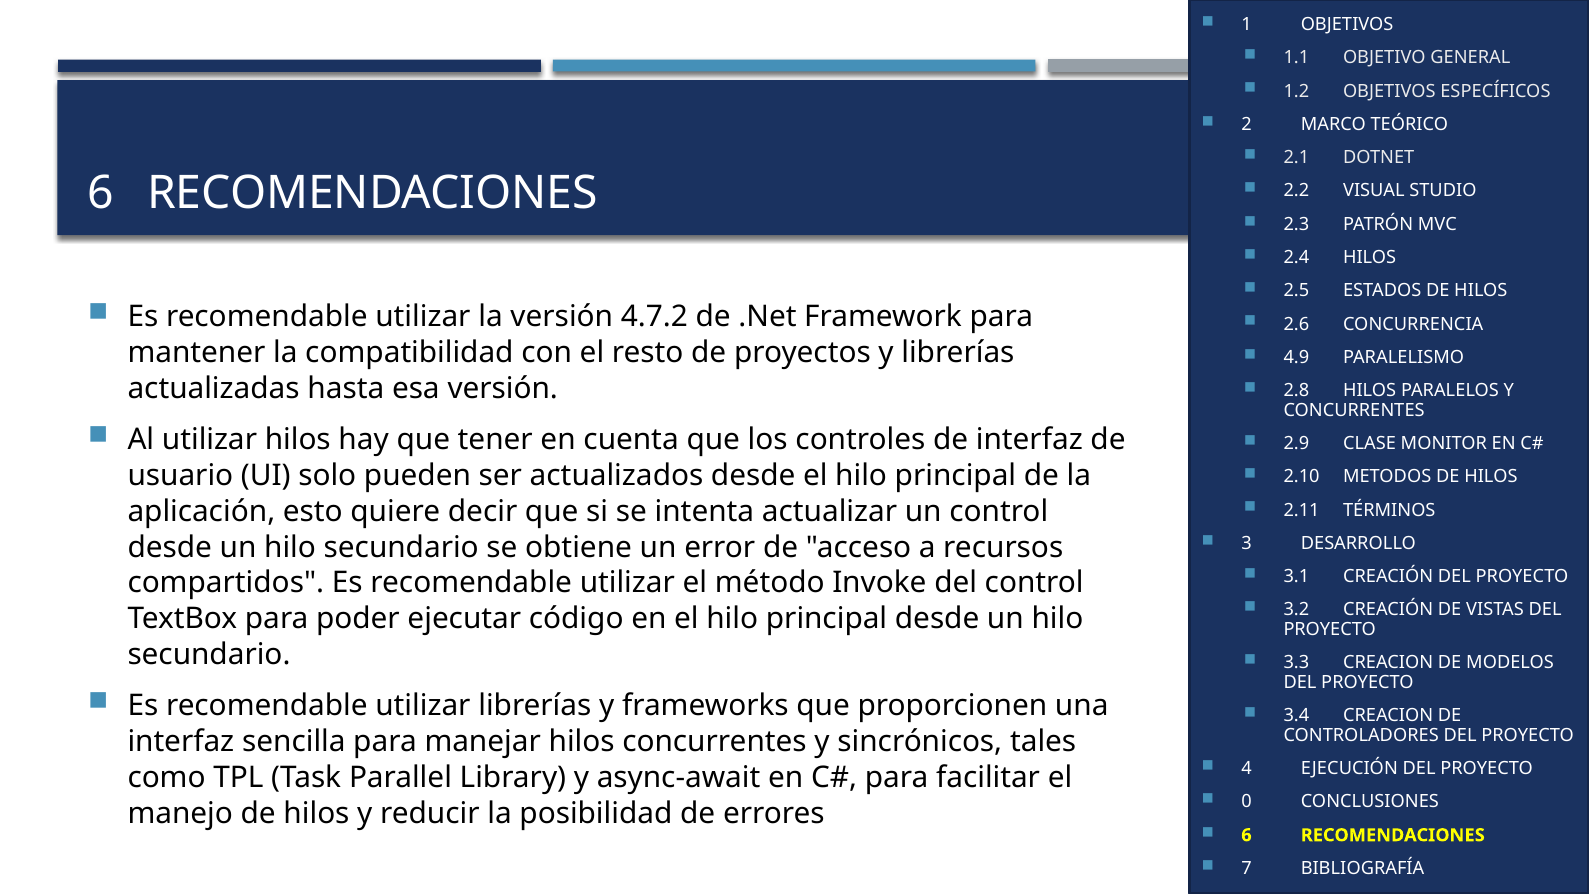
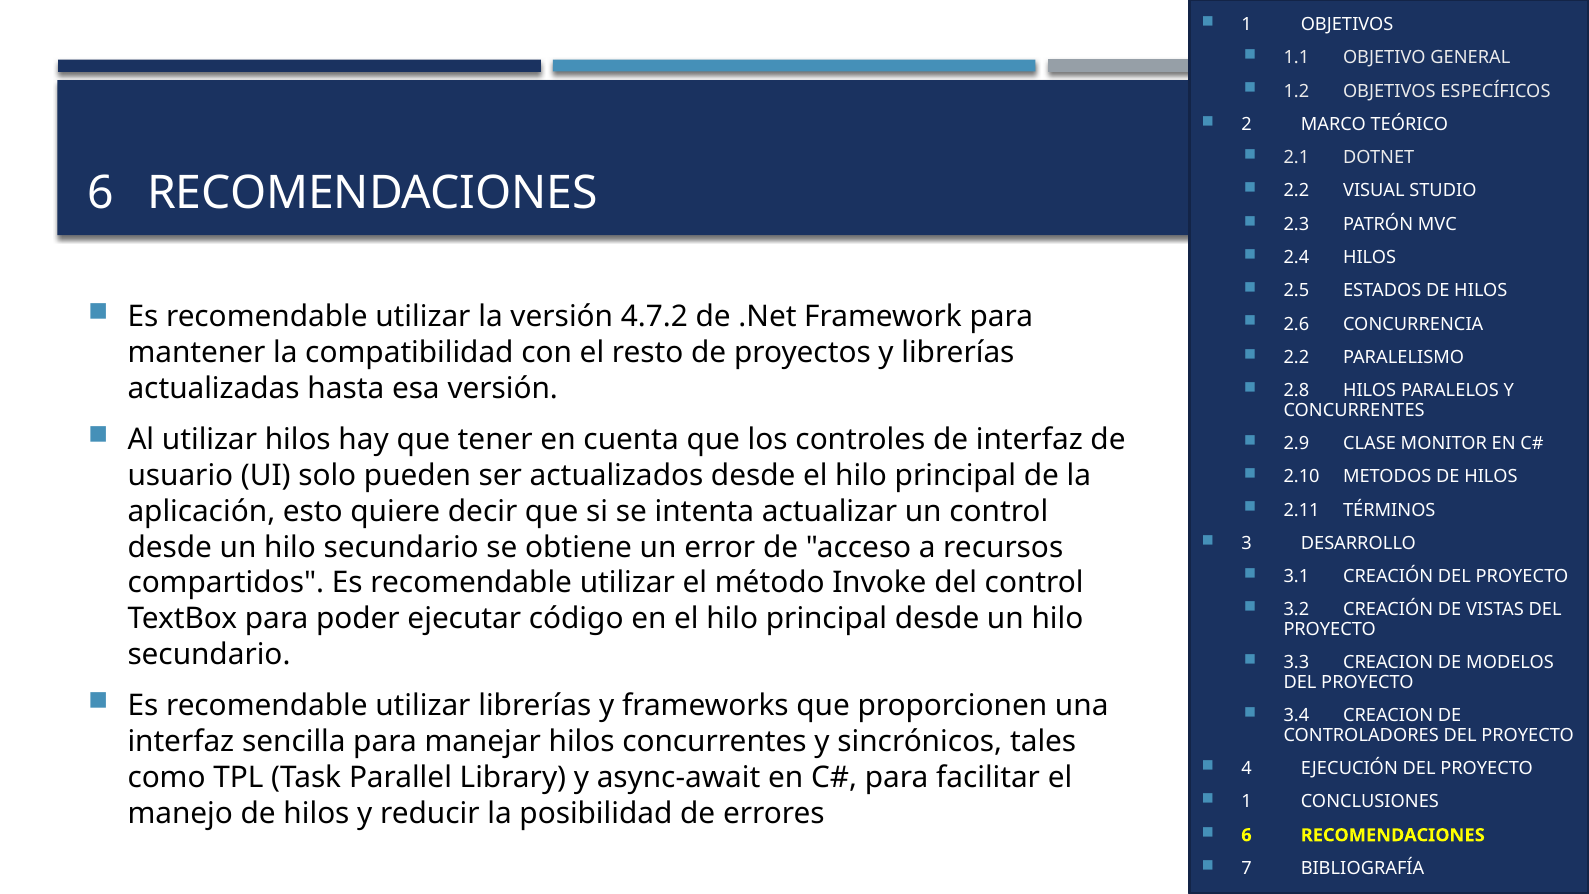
4.9: 4.9 -> 2.2 (1296, 357)
0: 0 -> 1 (1246, 802)
